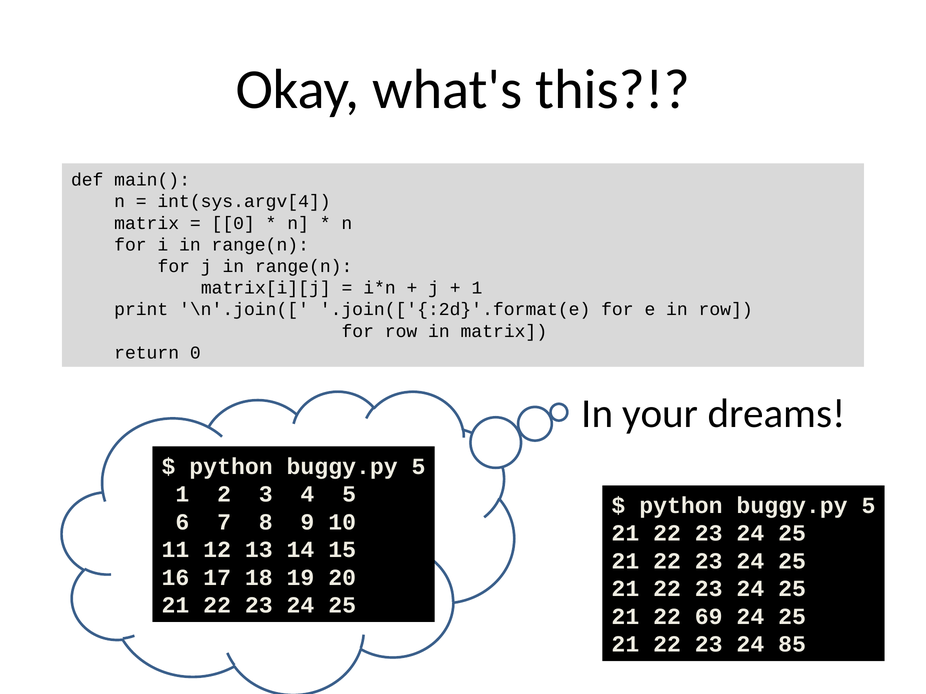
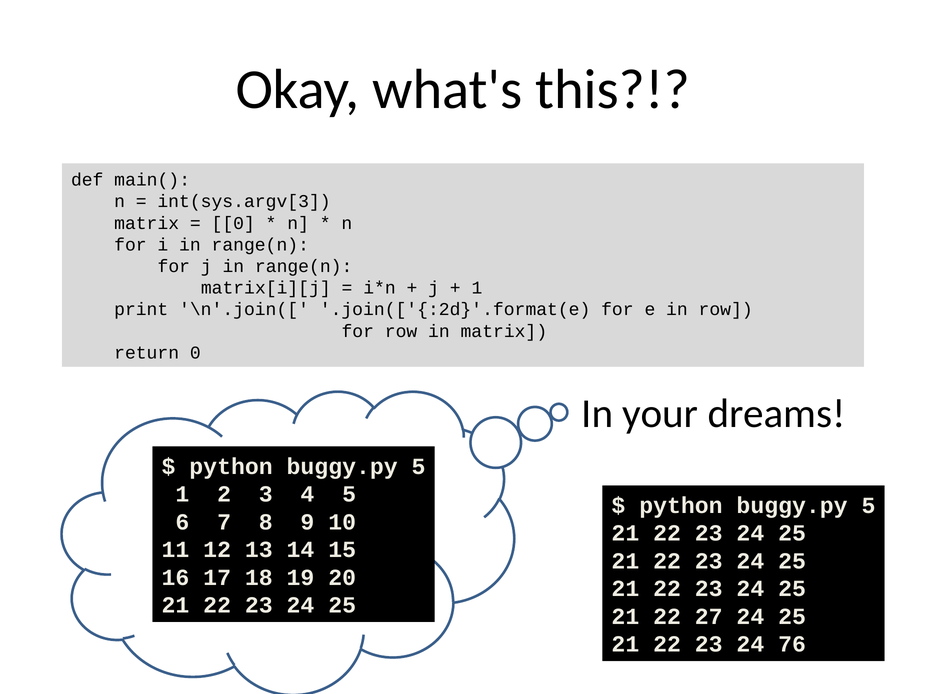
int(sys.argv[4: int(sys.argv[4 -> int(sys.argv[3 (244, 202)
69: 69 -> 27 (709, 617)
85: 85 -> 76 (792, 645)
